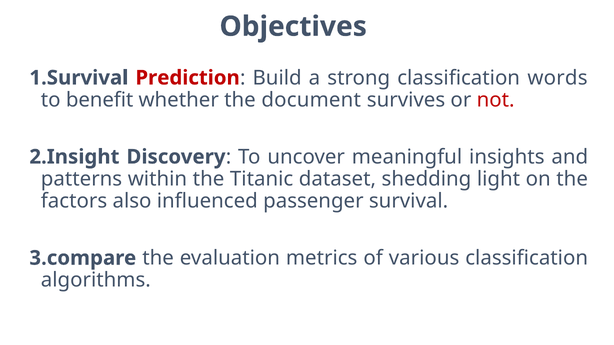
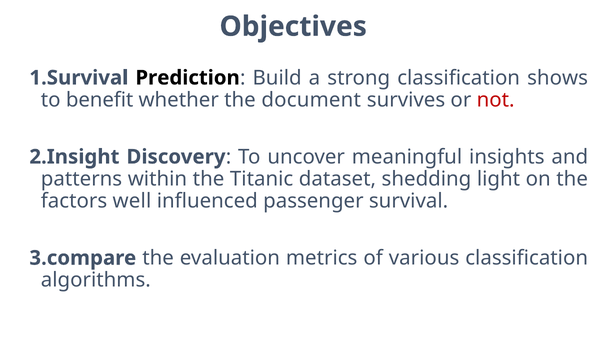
Prediction colour: red -> black (188, 78)
words: words -> shows (558, 78)
also: also -> well (132, 201)
